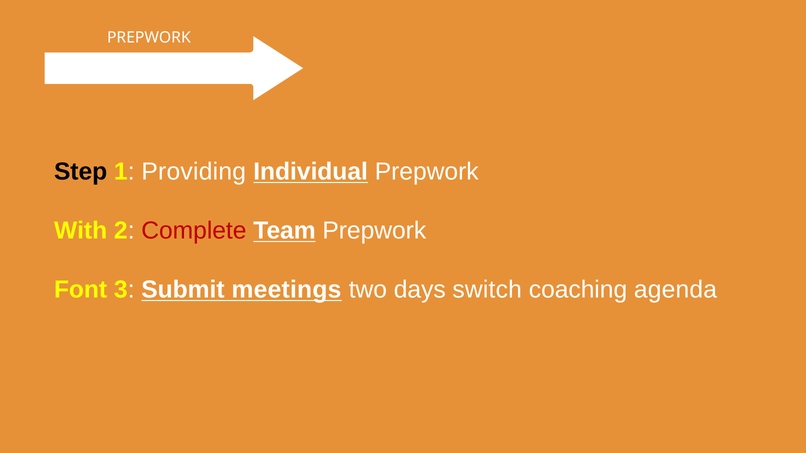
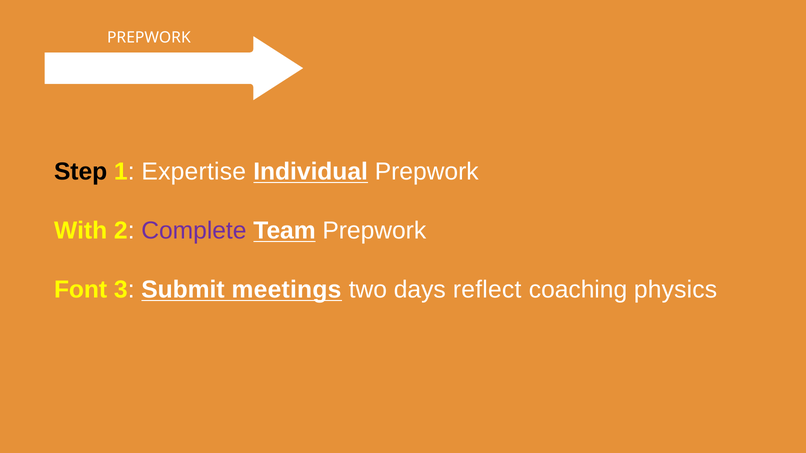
Providing: Providing -> Expertise (194, 172)
Complete colour: red -> purple (194, 231)
switch: switch -> reflect (487, 290)
agenda: agenda -> physics (675, 290)
